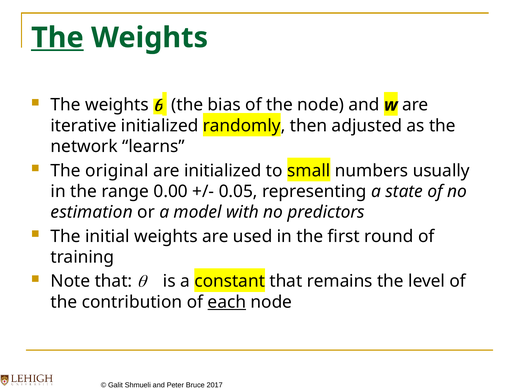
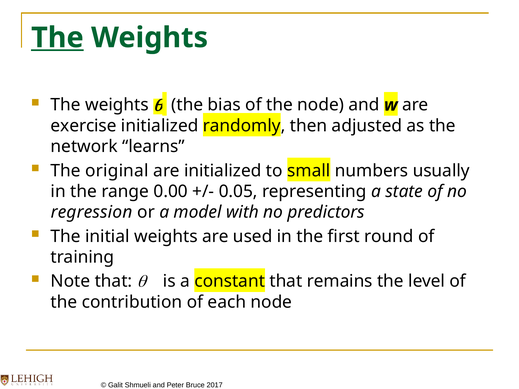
iterative: iterative -> exercise (84, 126)
estimation: estimation -> regression (92, 212)
each underline: present -> none (227, 302)
